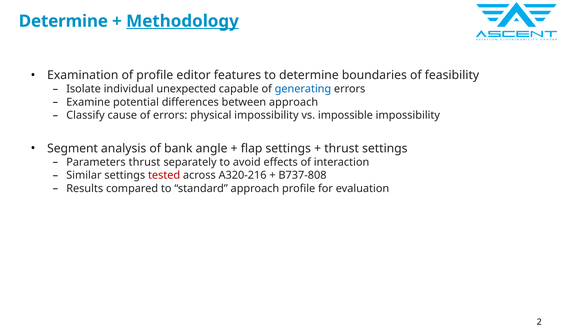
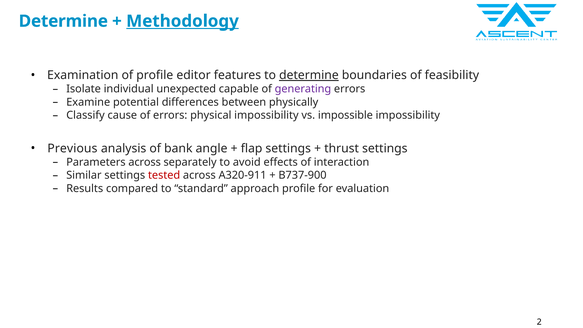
determine underline: none -> present (309, 75)
generating colour: blue -> purple (303, 89)
between approach: approach -> physically (294, 102)
Segment: Segment -> Previous (72, 148)
Parameters thrust: thrust -> across (145, 162)
A320-216: A320-216 -> A320-911 (243, 175)
B737-808: B737-808 -> B737-900 (302, 175)
